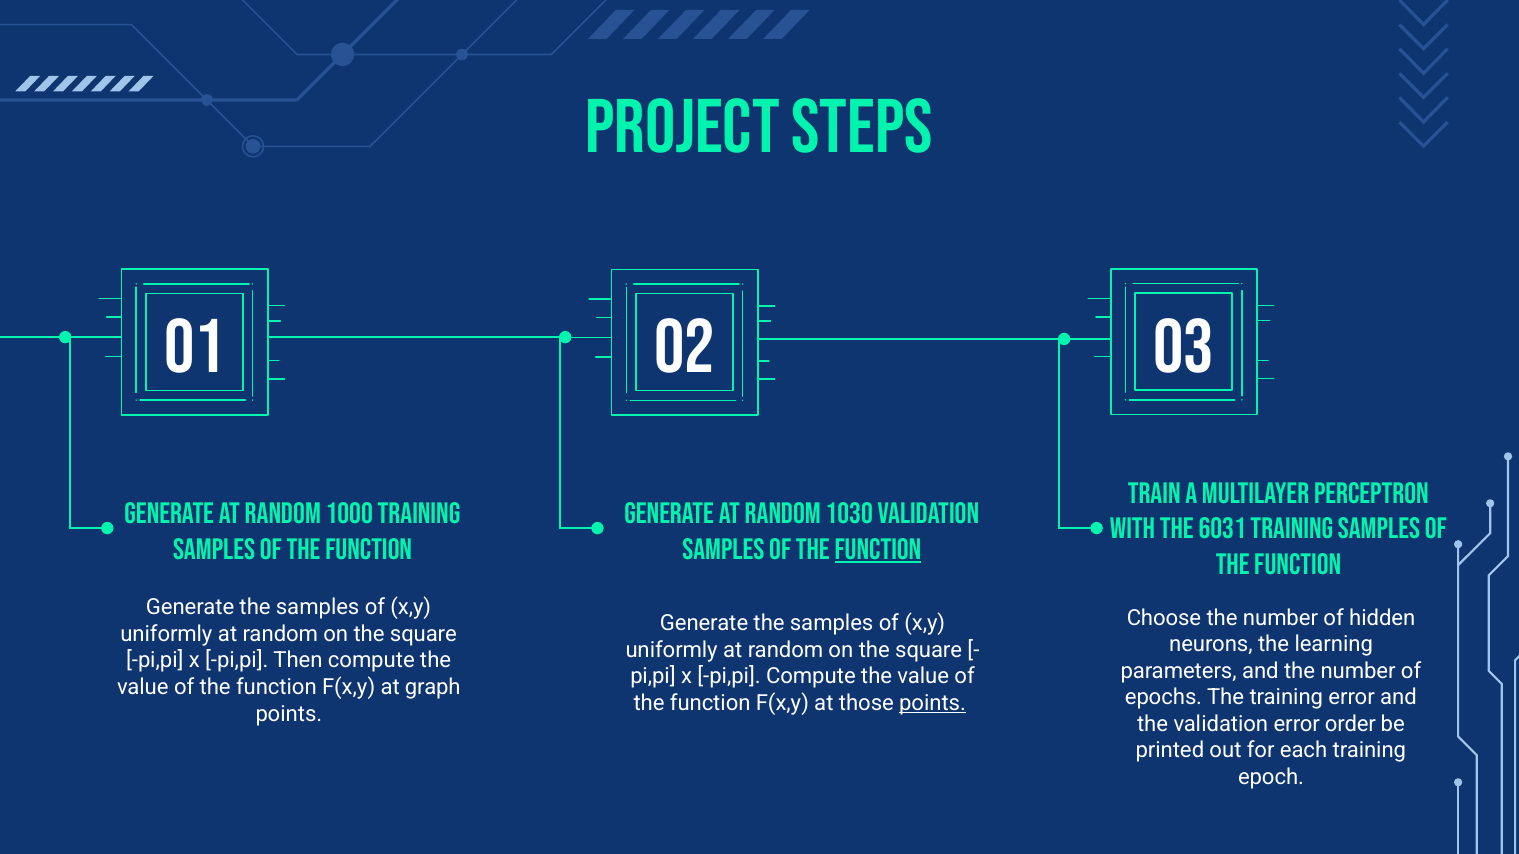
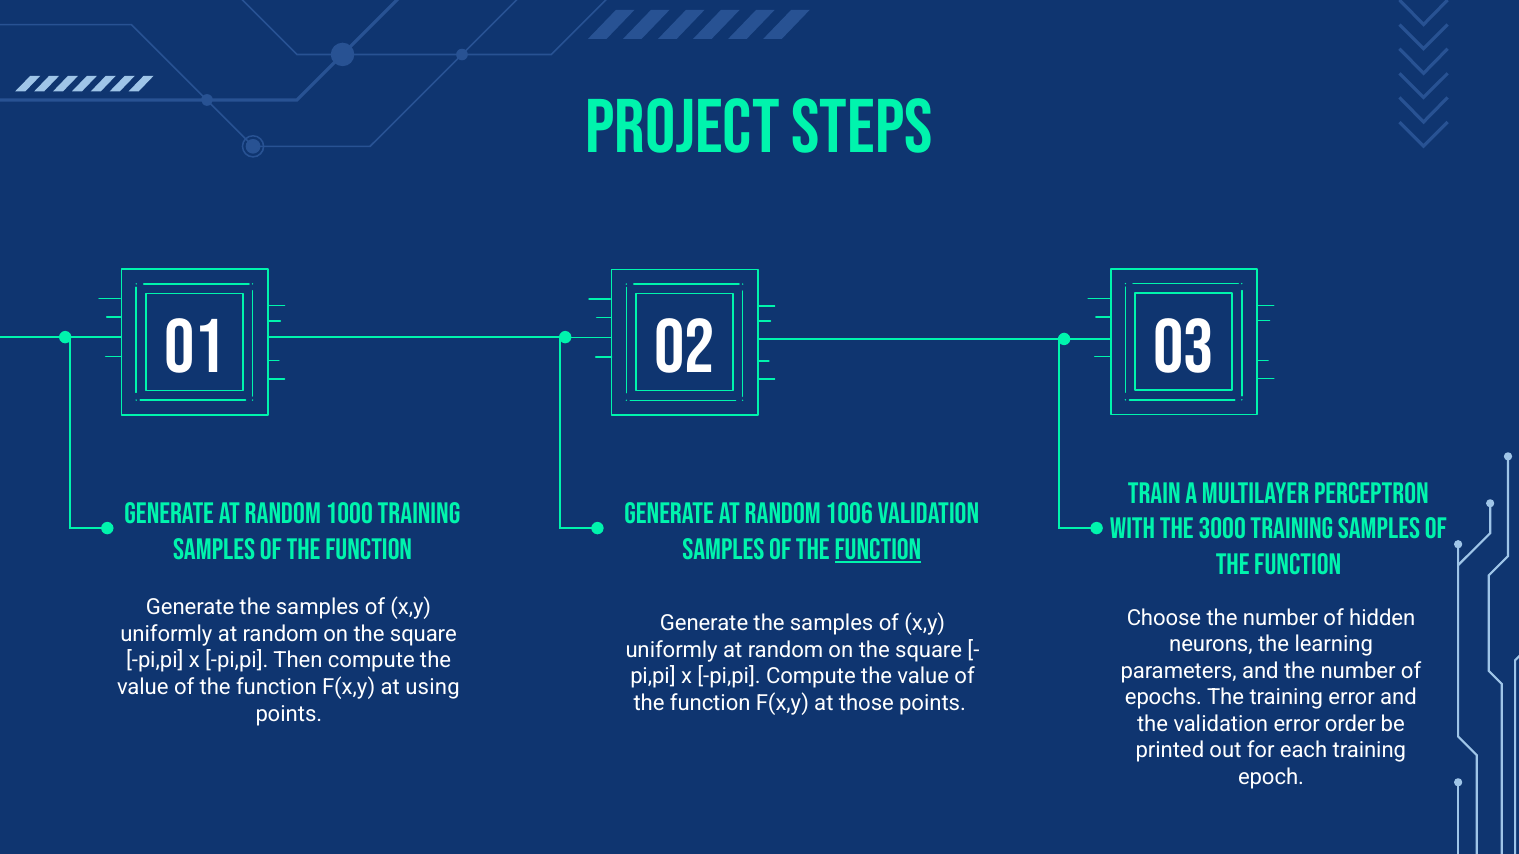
1030: 1030 -> 1006 (849, 514)
6031: 6031 -> 3000 (1222, 529)
graph: graph -> using (433, 688)
points underline: present -> none (933, 703)
